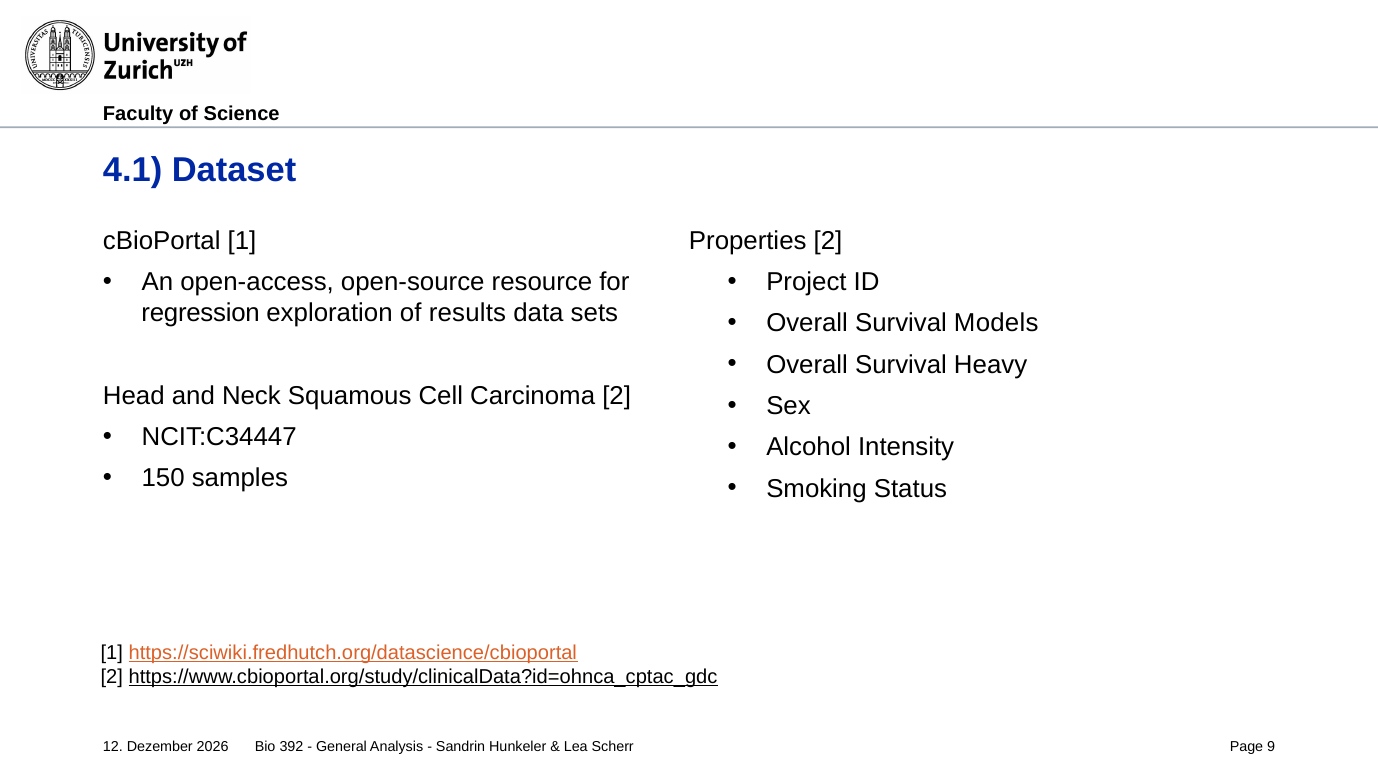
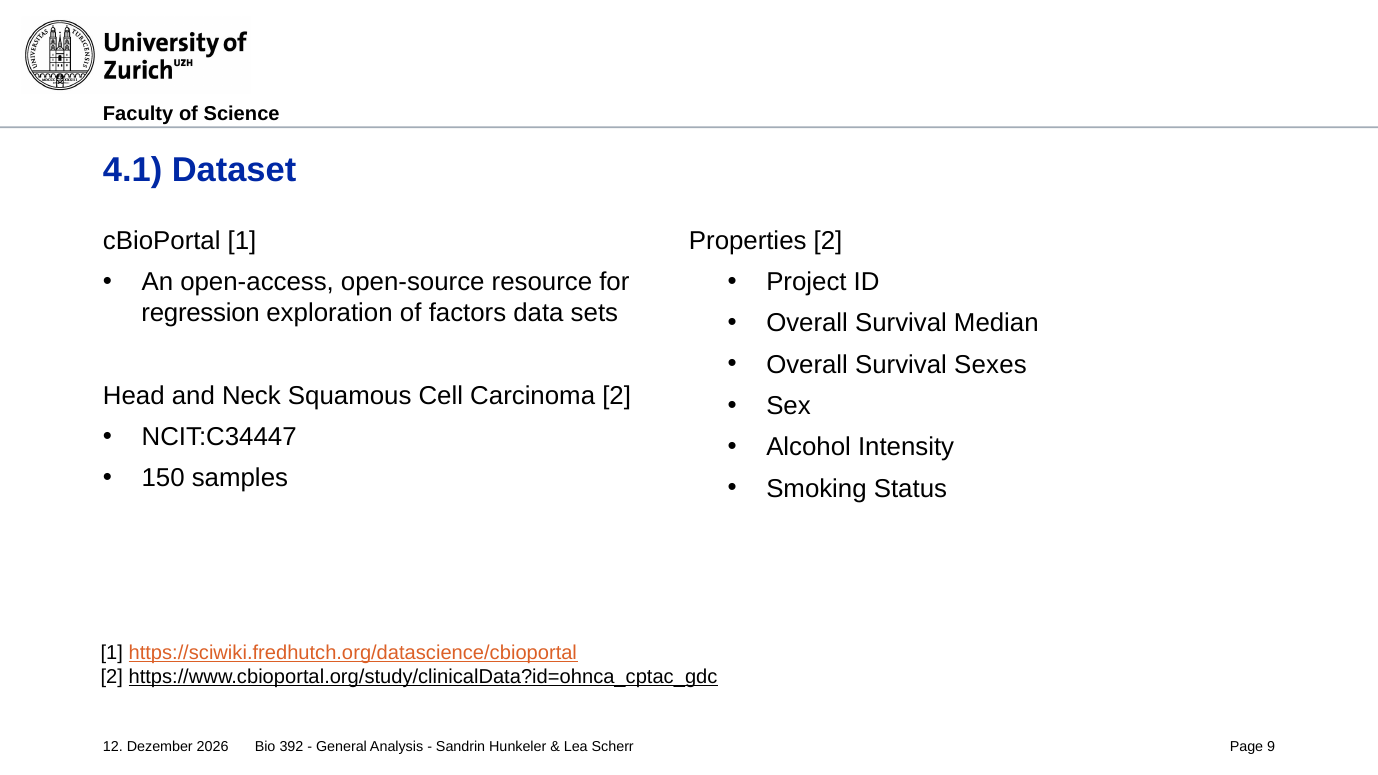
results: results -> factors (468, 313)
Models: Models -> Median (996, 323)
Heavy: Heavy -> Sexes (990, 365)
